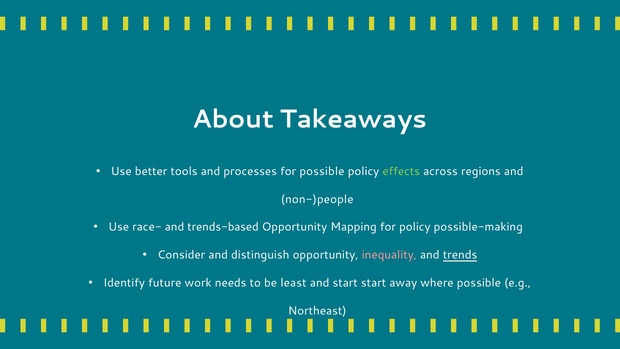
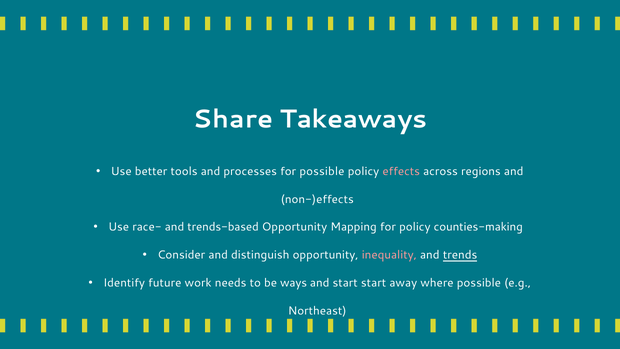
About: About -> Share (233, 119)
effects colour: light green -> pink (401, 171)
non-)people: non-)people -> non-)effects (317, 199)
possible-making: possible-making -> counties-making (478, 227)
least: least -> ways (294, 283)
